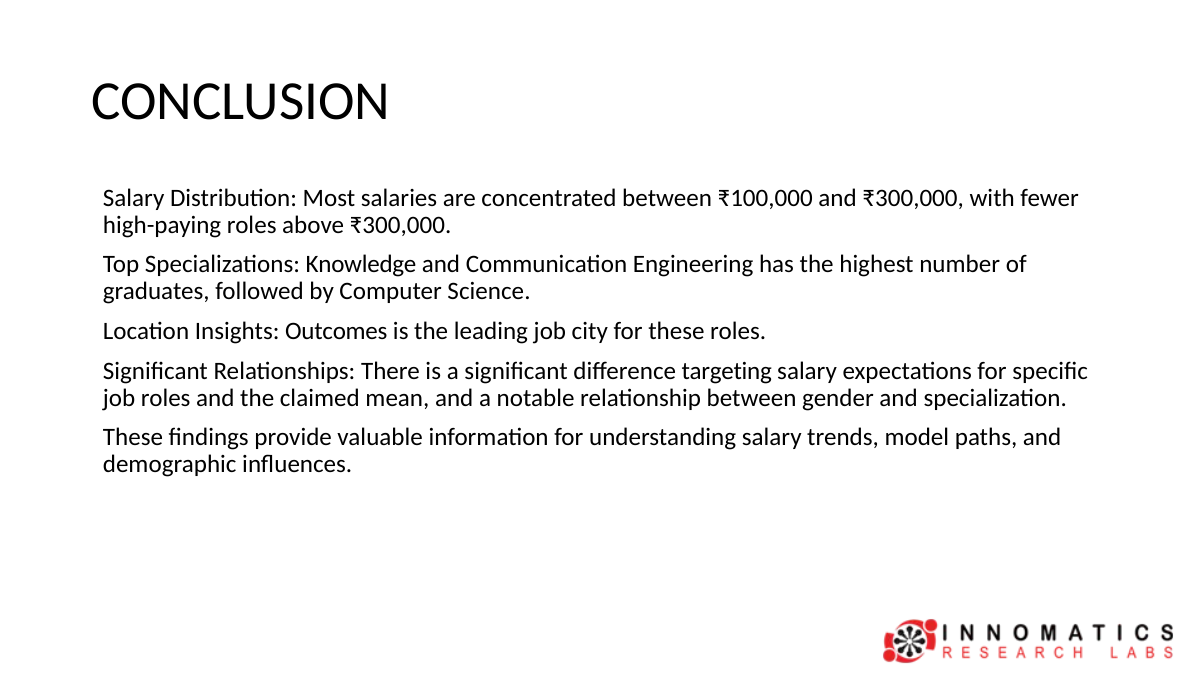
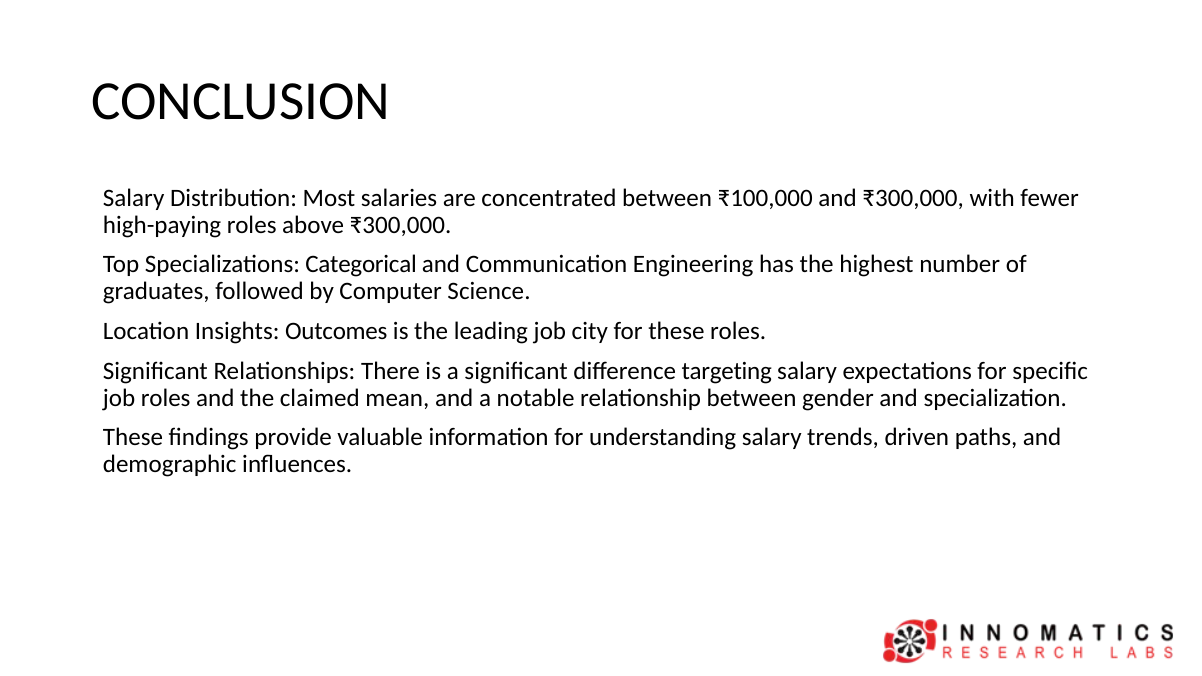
Knowledge: Knowledge -> Categorical (361, 265)
model: model -> driven (917, 438)
